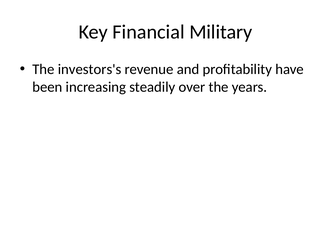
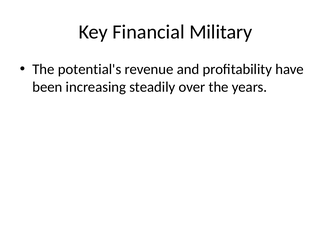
investors's: investors's -> potential's (90, 69)
